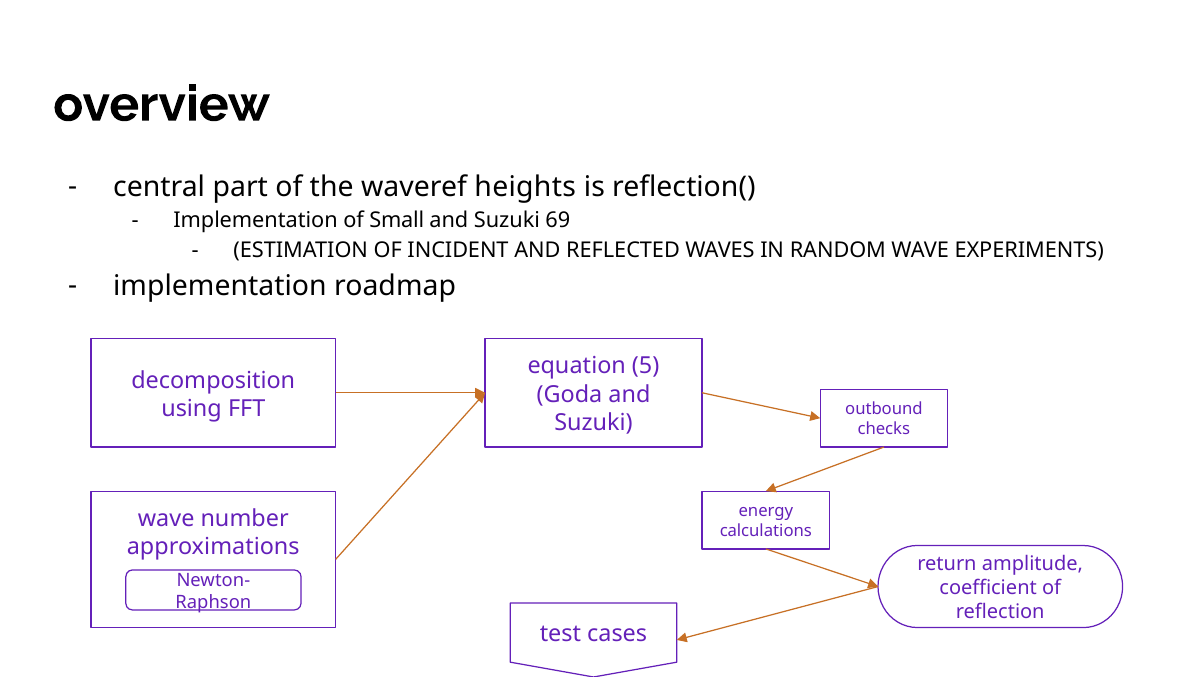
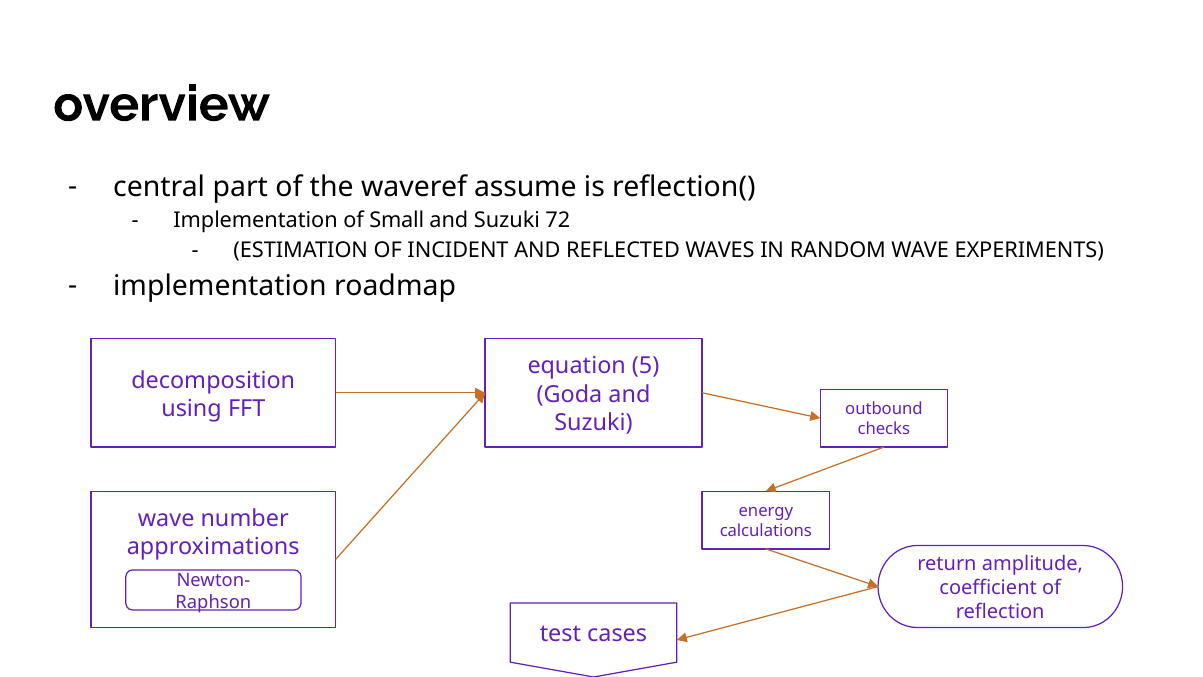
heights: heights -> assume (525, 187)
69: 69 -> 72 (558, 220)
